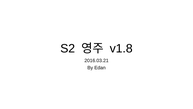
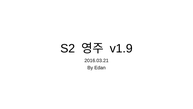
v1.8: v1.8 -> v1.9 (121, 48)
